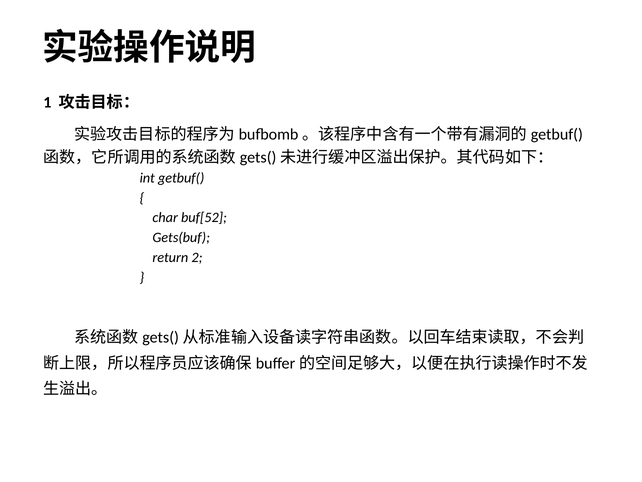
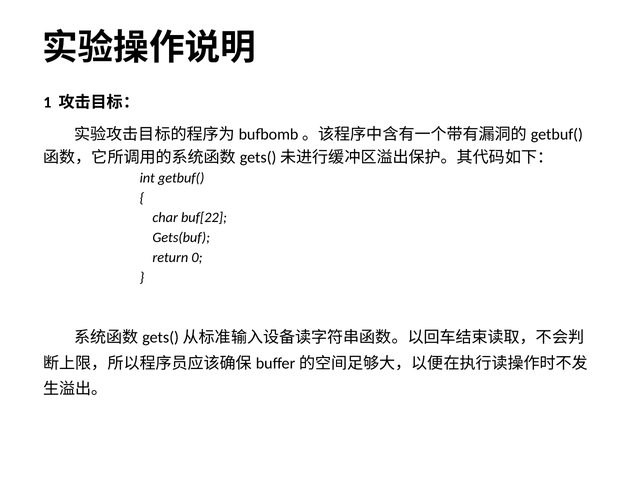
buf[52: buf[52 -> buf[22 (204, 218)
2: 2 -> 0 (197, 257)
